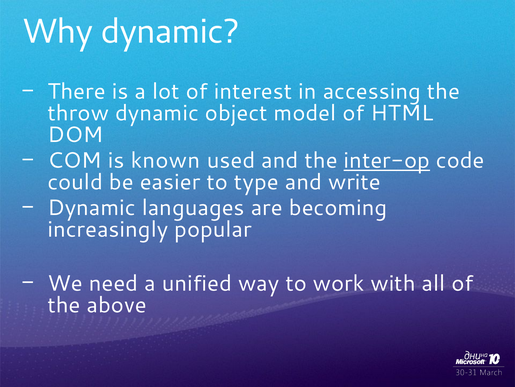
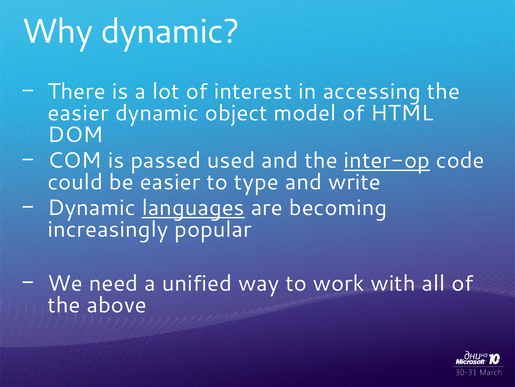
throw: throw -> easier (78, 113)
known: known -> passed (166, 160)
languages underline: none -> present (193, 208)
